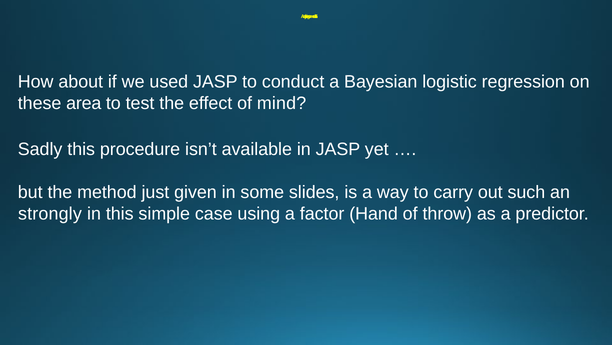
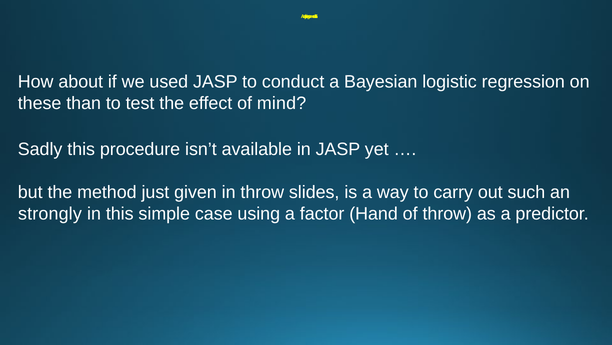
area: area -> than (84, 103)
in some: some -> throw (262, 192)
